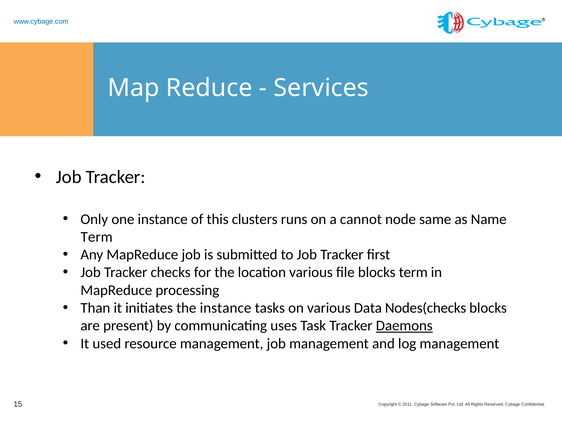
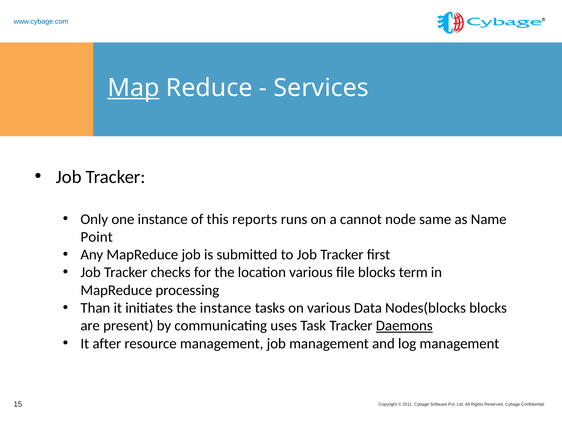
Map underline: none -> present (133, 88)
clusters: clusters -> reports (255, 219)
Term: Term -> Point (97, 237)
Nodes(checks: Nodes(checks -> Nodes(blocks (426, 308)
used: used -> after (107, 344)
